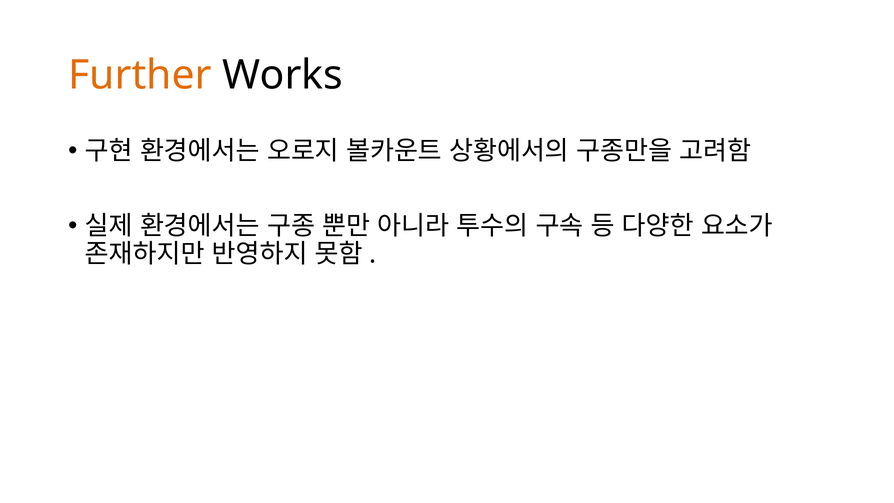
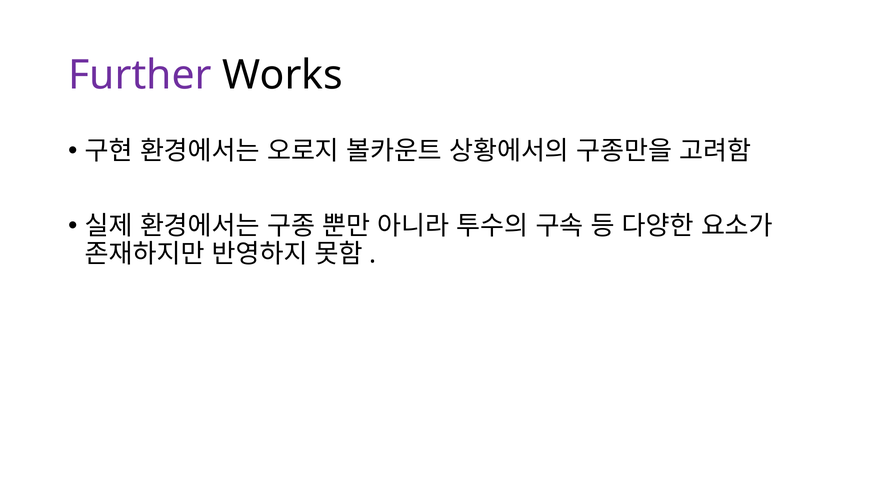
Further colour: orange -> purple (140, 75)
